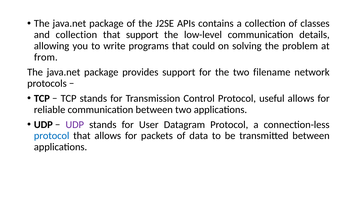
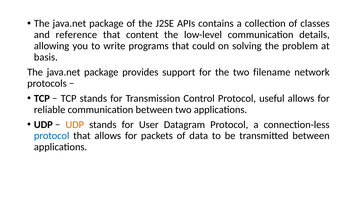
and collection: collection -> reference (76, 35)
that support: support -> content (142, 35)
from: from -> basis (46, 57)
UDP colour: purple -> orange (75, 124)
